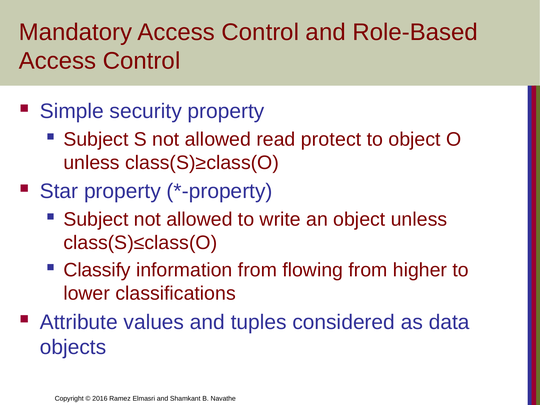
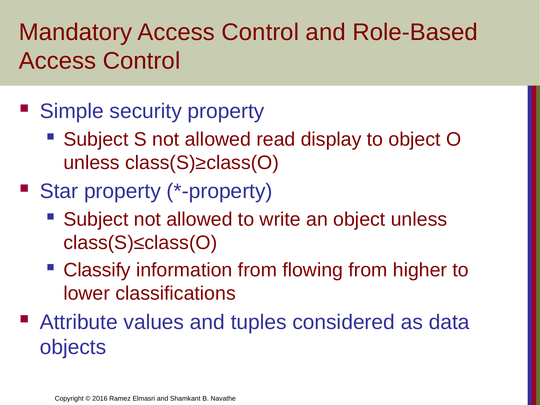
protect: protect -> display (331, 139)
